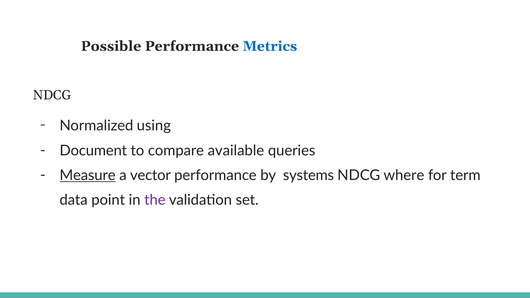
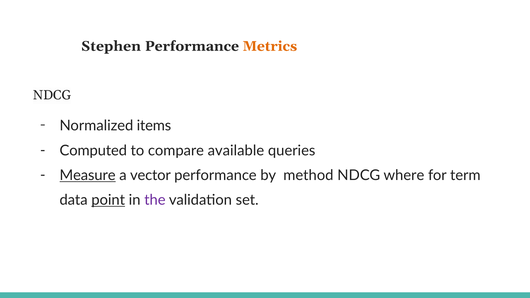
Possible: Possible -> Stephen (111, 46)
Metrics colour: blue -> orange (270, 46)
using: using -> items (154, 126)
Document: Document -> Computed (93, 151)
systems: systems -> method (308, 175)
point underline: none -> present (108, 200)
